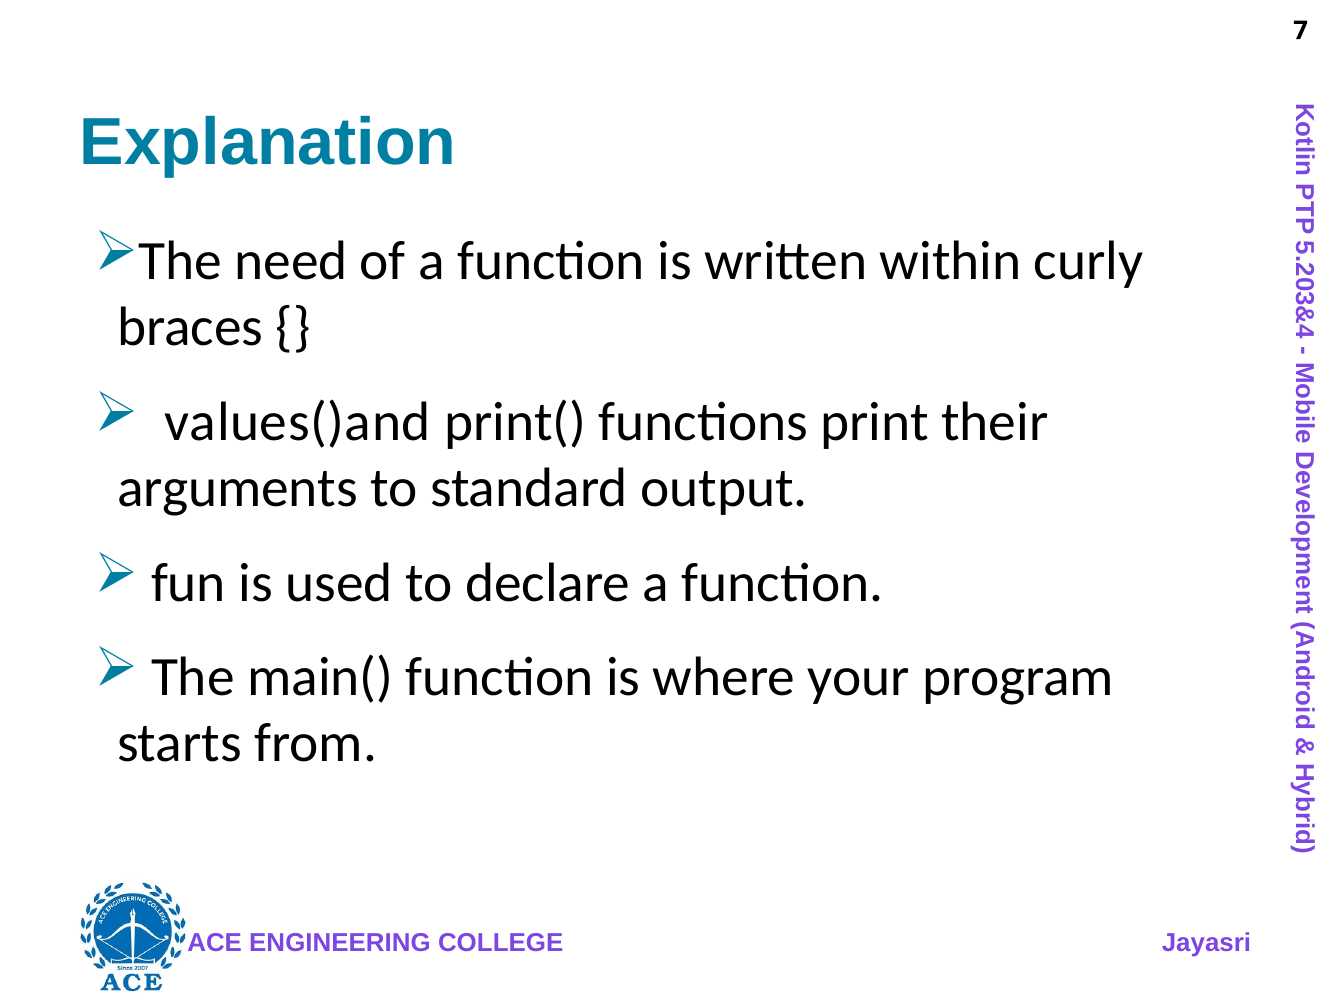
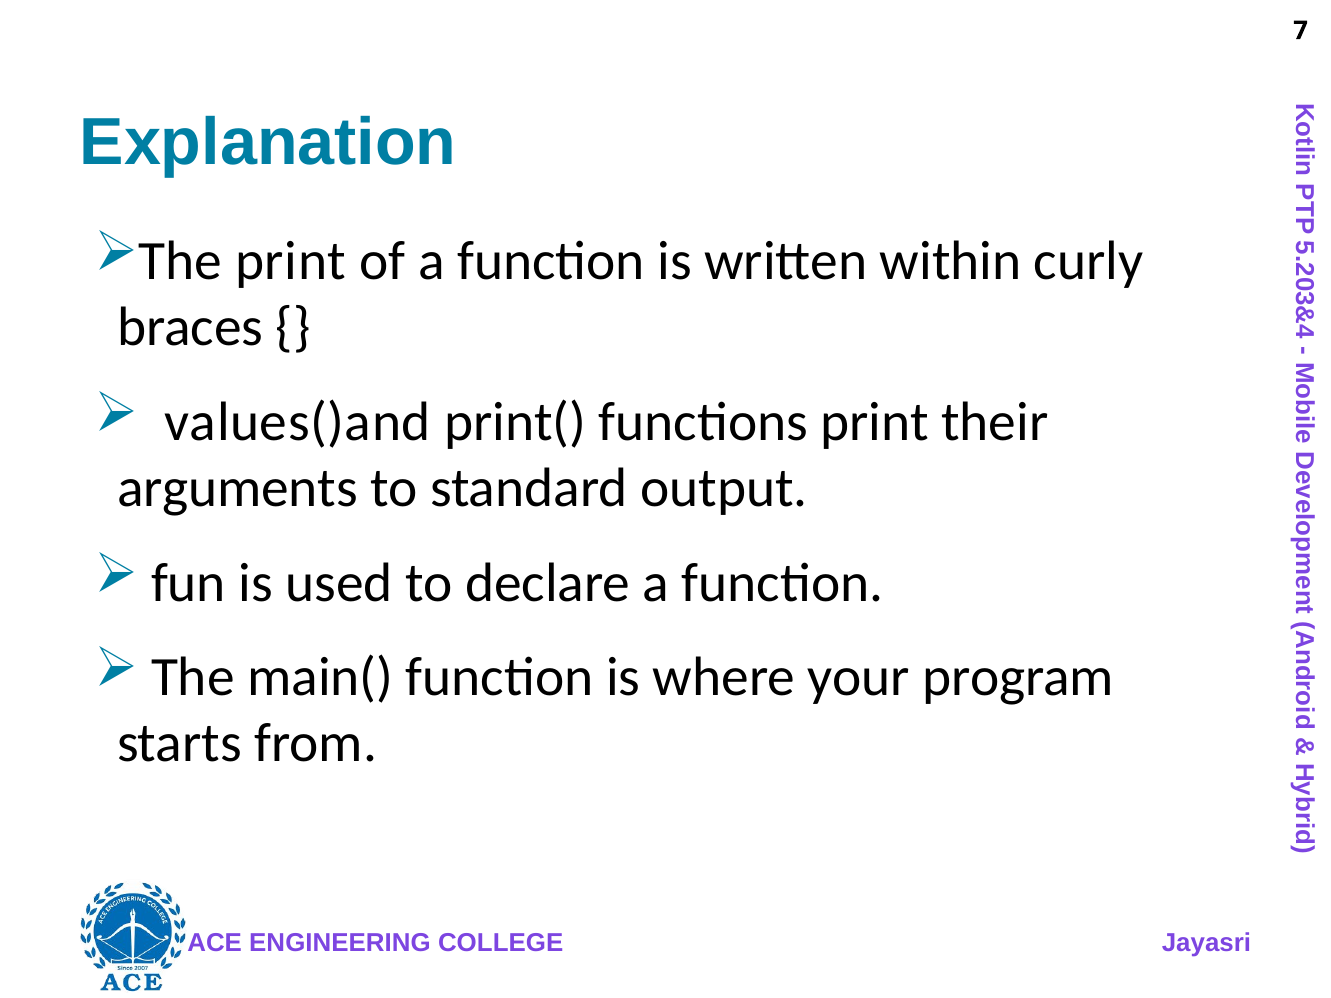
The need: need -> print (291, 261)
